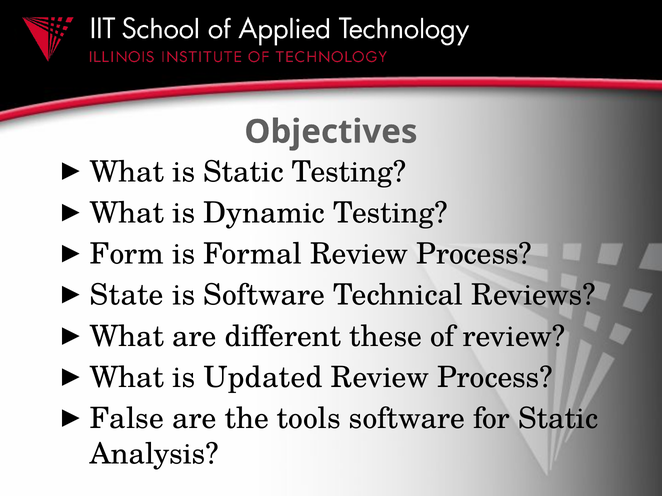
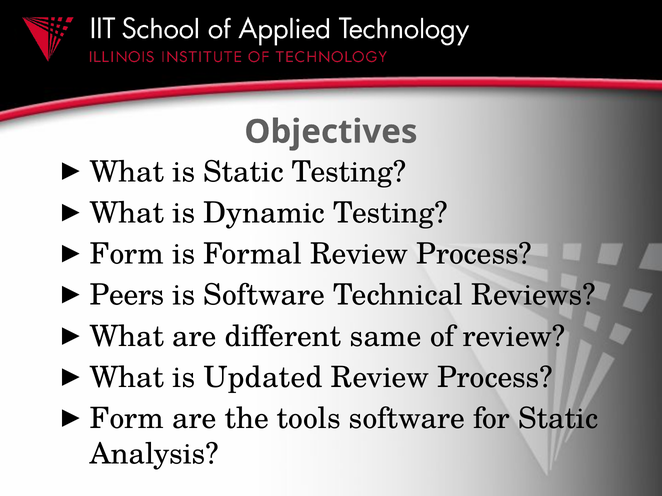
State: State -> Peers (127, 296)
these: these -> same (386, 337)
False: False -> Form (127, 419)
